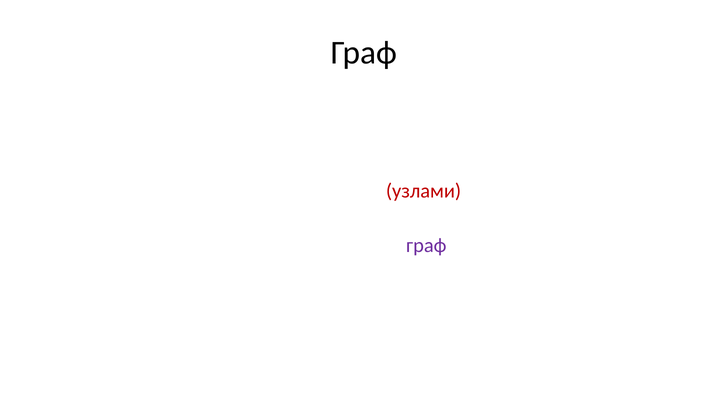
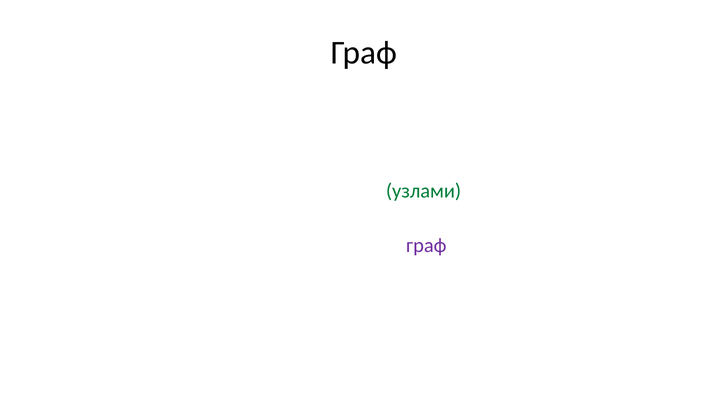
узлами colour: red -> green (424, 191)
